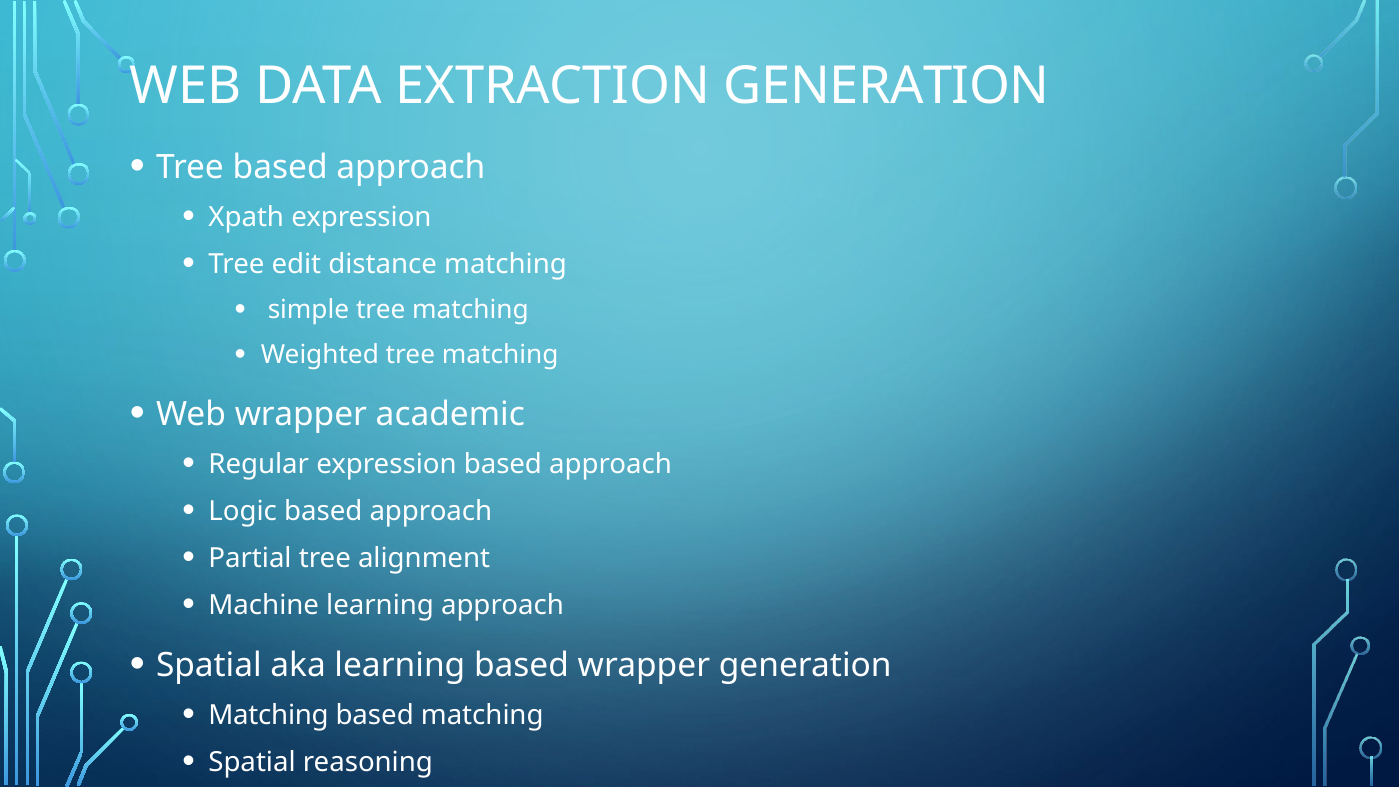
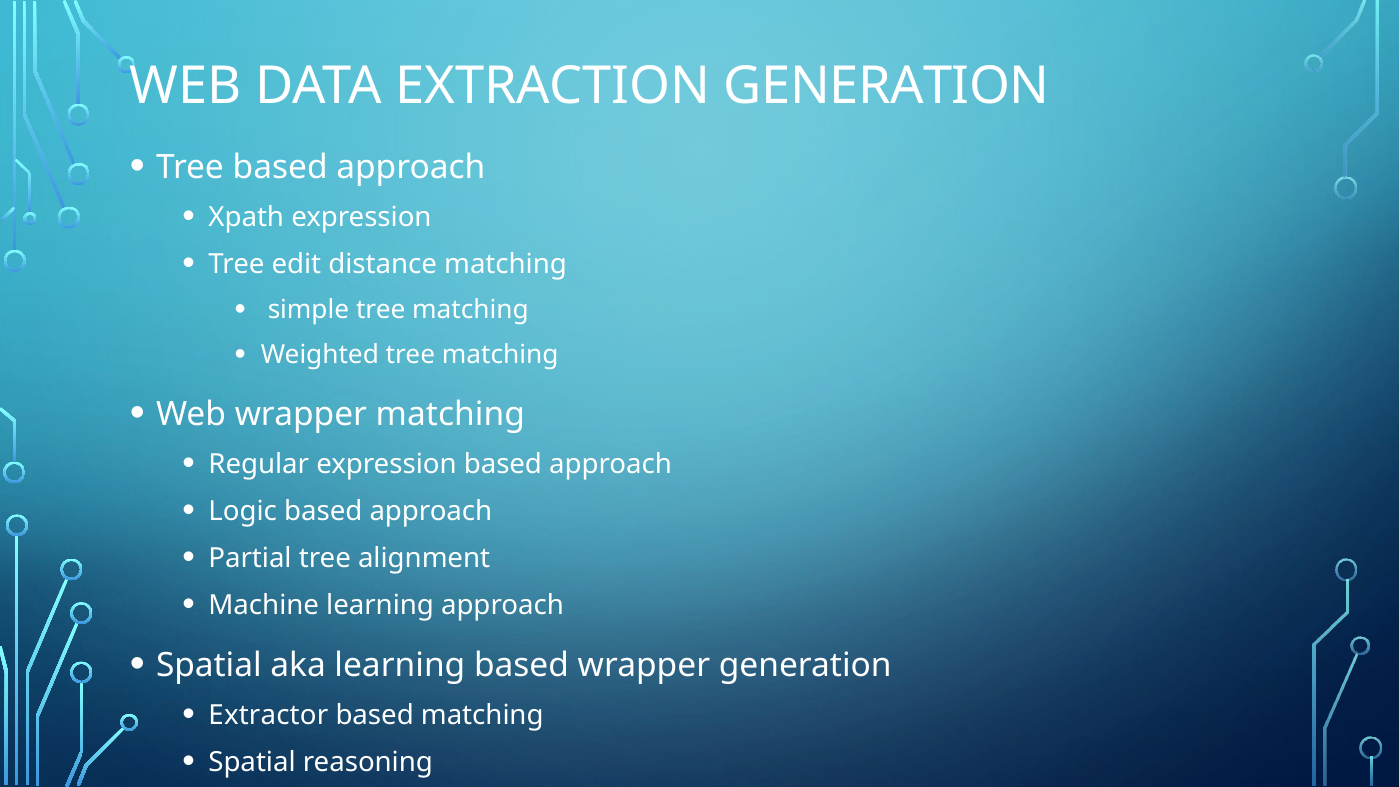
wrapper academic: academic -> matching (450, 414)
Matching: Matching -> Extractor (268, 715)
